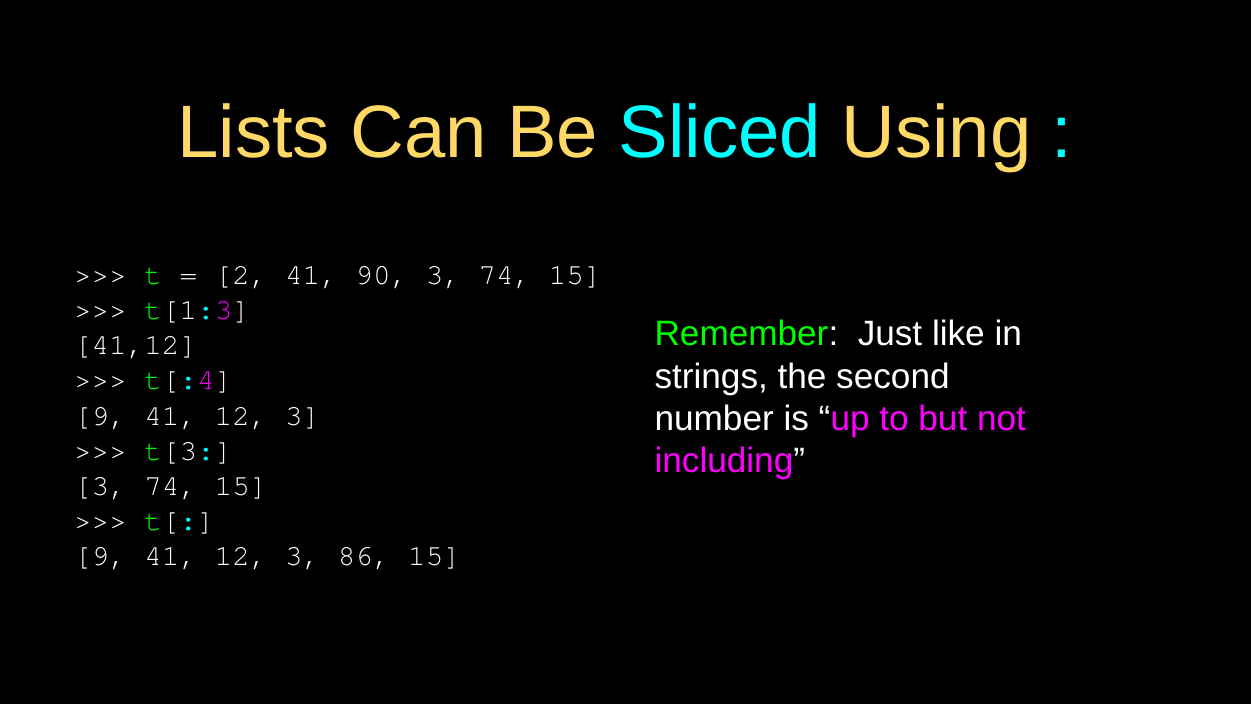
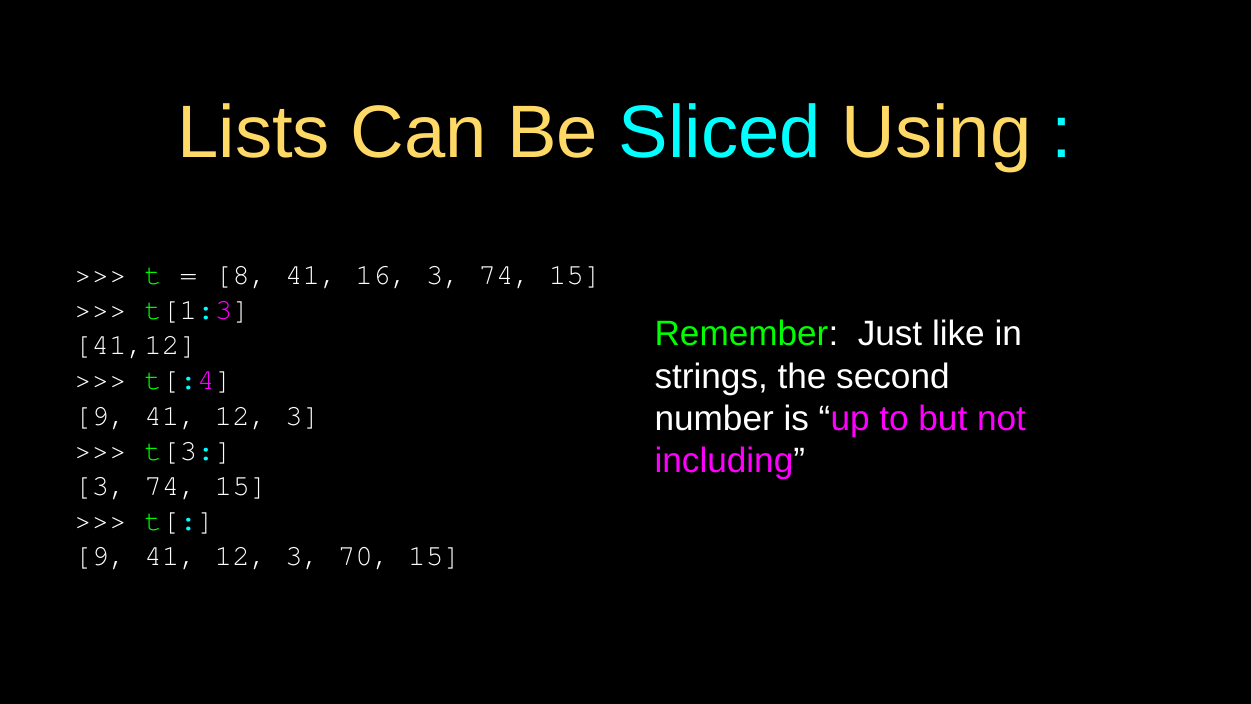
2: 2 -> 8 (241, 274)
90: 90 -> 16 (382, 274)
86: 86 -> 70 (364, 556)
